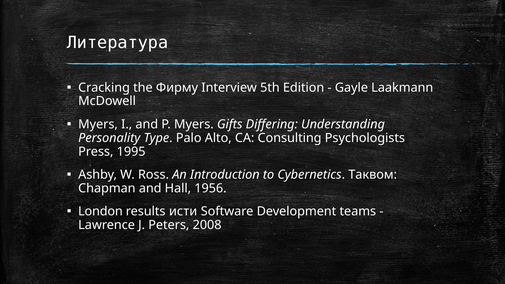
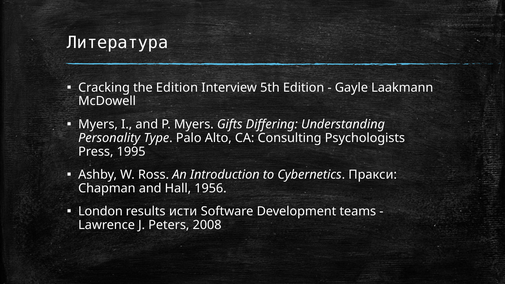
the Фирму: Фирму -> Edition (177, 88)
Таквом: Таквом -> Пракси (373, 175)
